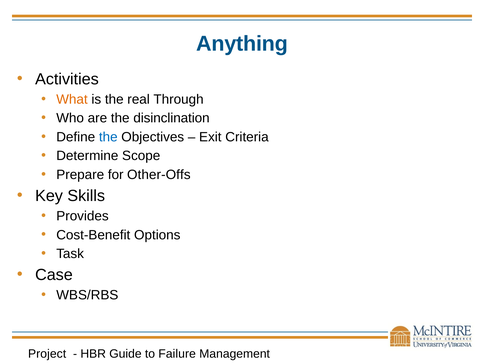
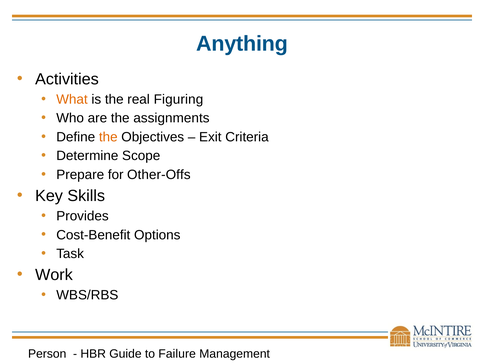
Through: Through -> Figuring (178, 99)
disinclination: disinclination -> assignments (171, 118)
the colour: blue -> orange (108, 137)
Case: Case -> Work (54, 275)
Project: Project -> Person (47, 354)
